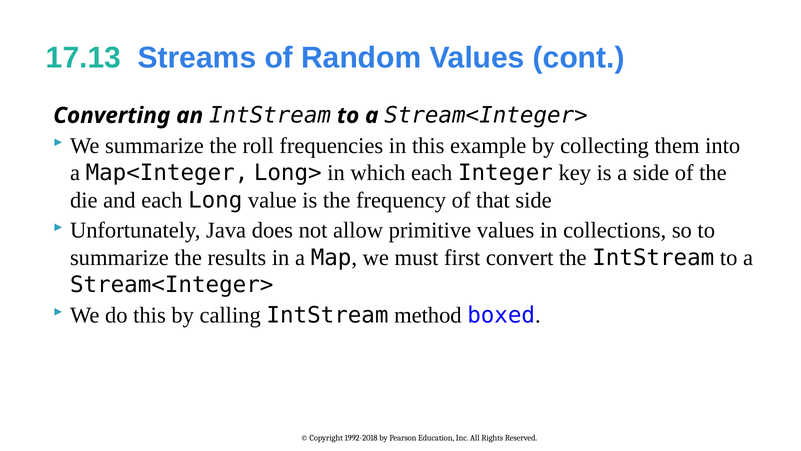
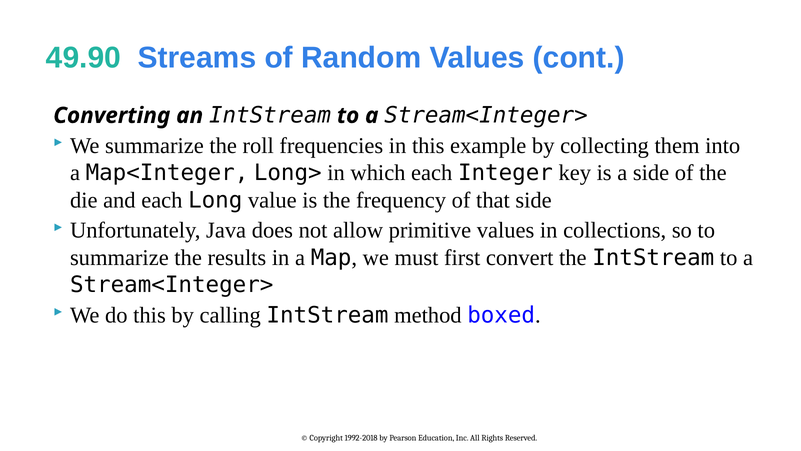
17.13: 17.13 -> 49.90 (83, 58)
